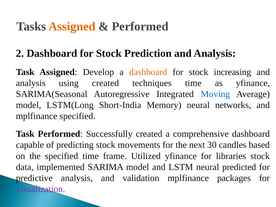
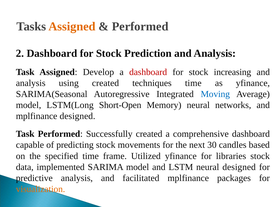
dashboard colour: orange -> red (148, 72)
Short-India: Short-India -> Short-Open (120, 105)
mplfinance specified: specified -> designed (77, 116)
neural predicted: predicted -> designed (239, 167)
validation: validation -> facilitated (141, 178)
visualization colour: purple -> orange (41, 189)
